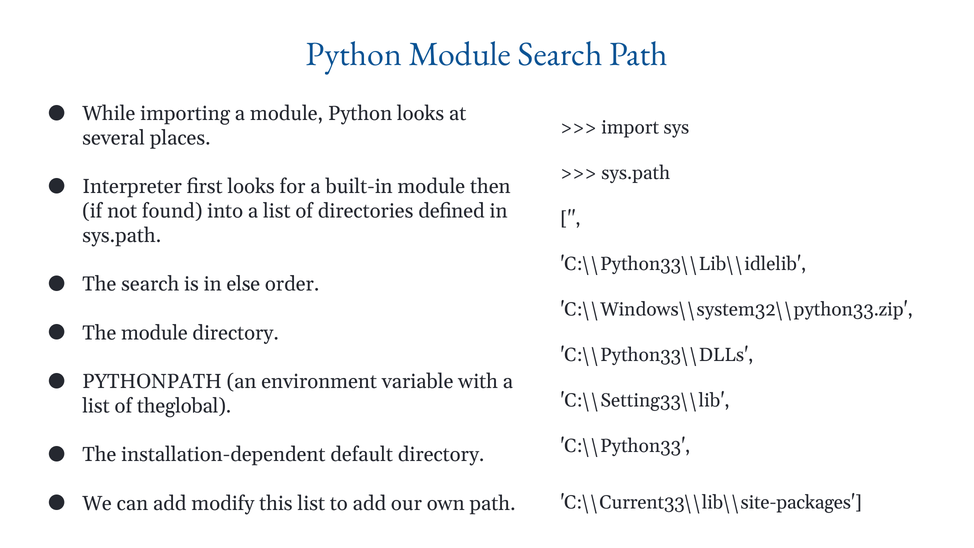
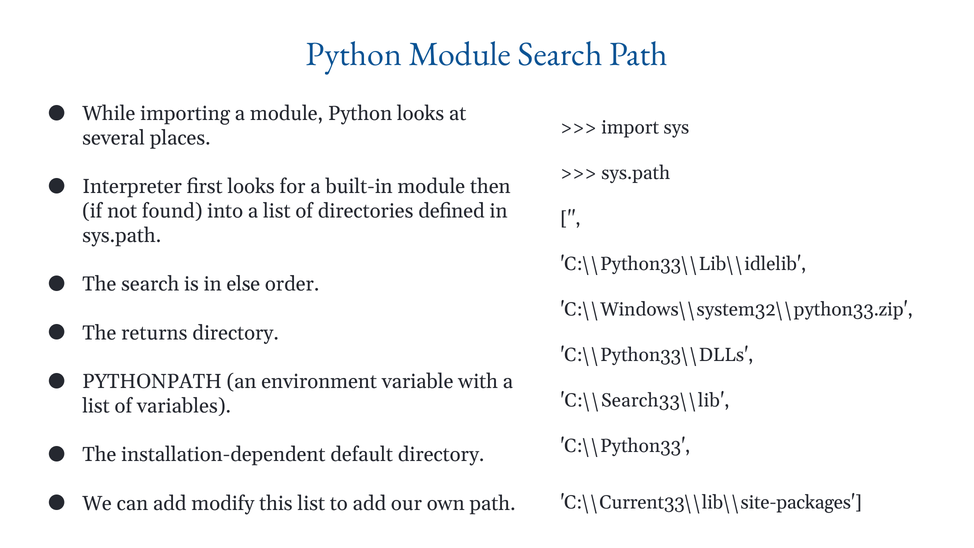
The module: module -> returns (154, 333)
C:\\Setting33\\lib: C:\\Setting33\\lib -> C:\\Search33\\lib (645, 400)
theglobal: theglobal -> variables (184, 406)
